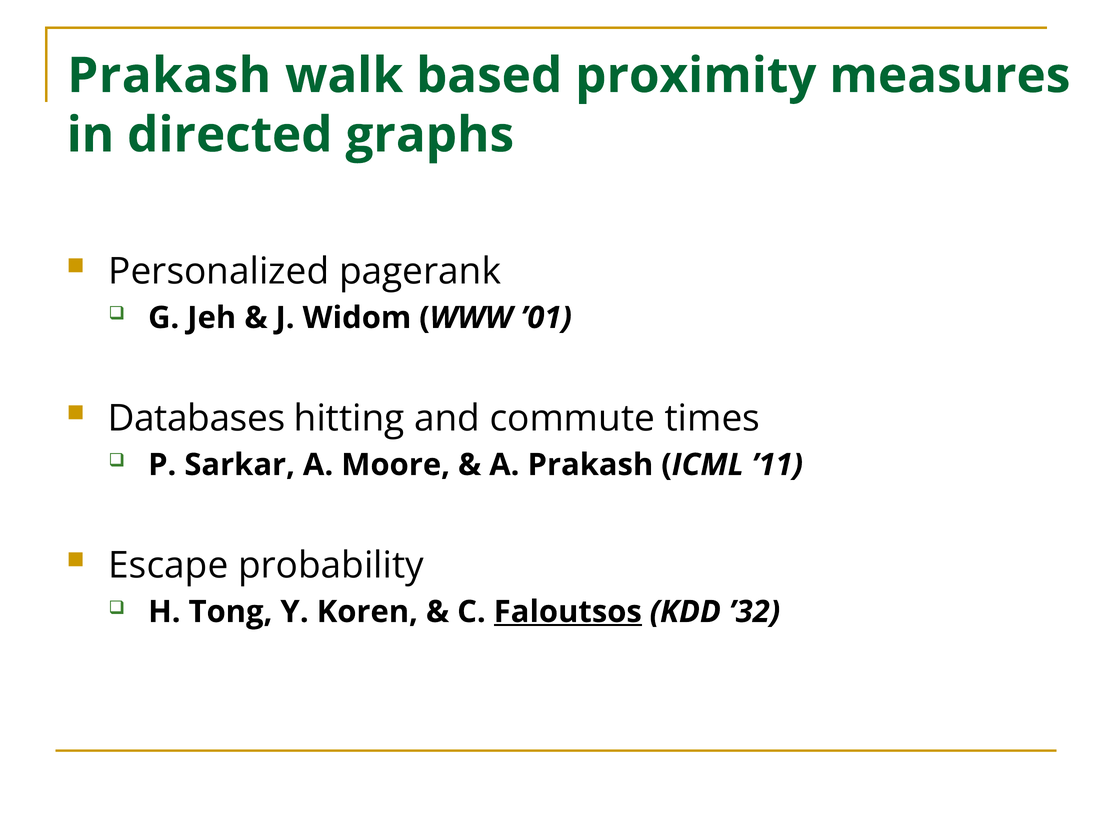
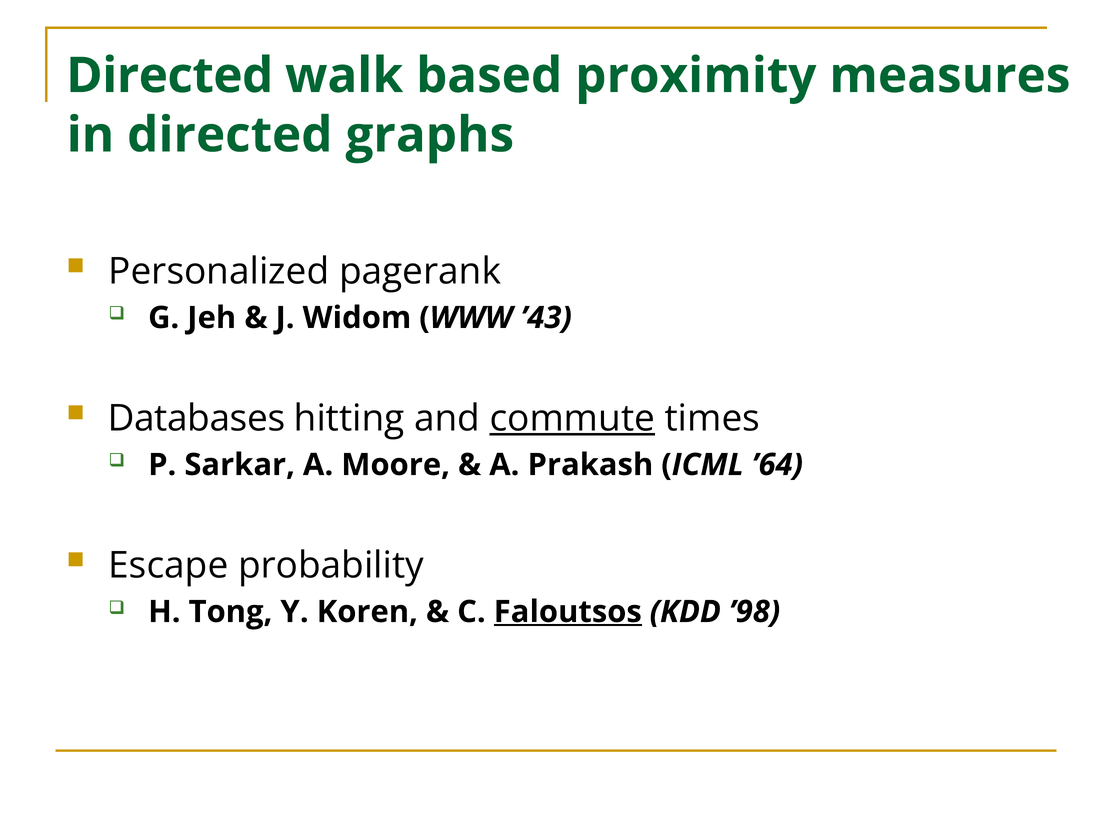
Prakash: Prakash -> Directed (170, 76)
’01: ’01 -> ’43 (546, 318)
commute underline: none -> present (572, 418)
’11: ’11 -> ’64 (777, 465)
’32: ’32 -> ’98 (755, 612)
